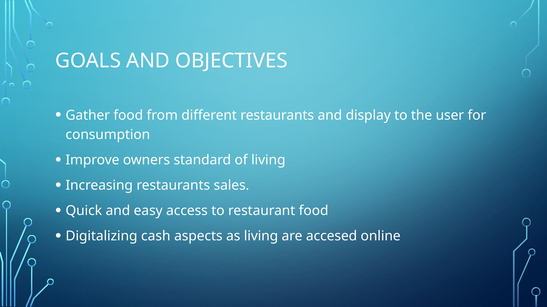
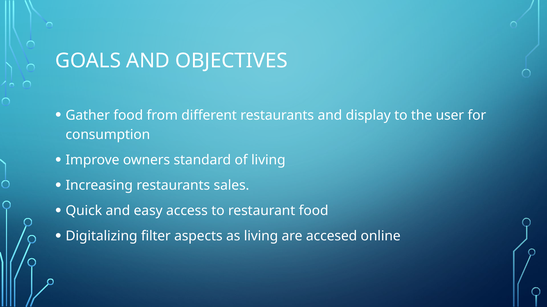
cash: cash -> filter (156, 237)
